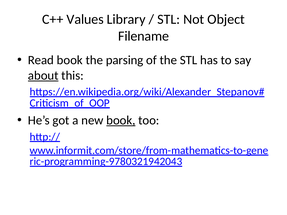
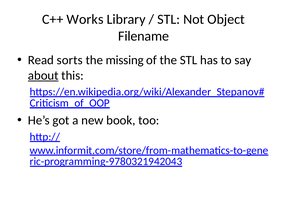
Values: Values -> Works (85, 19)
Read book: book -> sorts (70, 60)
parsing: parsing -> missing (125, 60)
book underline: present -> none (121, 120)
